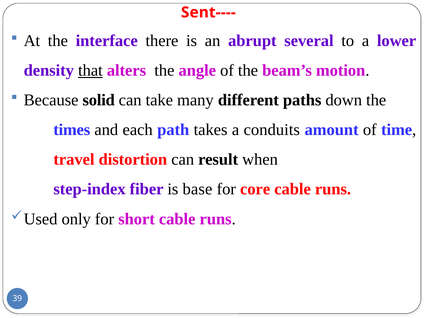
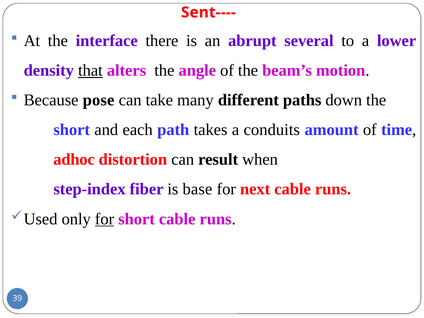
solid: solid -> pose (99, 100)
times: times -> short (72, 130)
travel: travel -> adhoc (74, 160)
core: core -> next (255, 189)
for underline: none -> present (105, 219)
